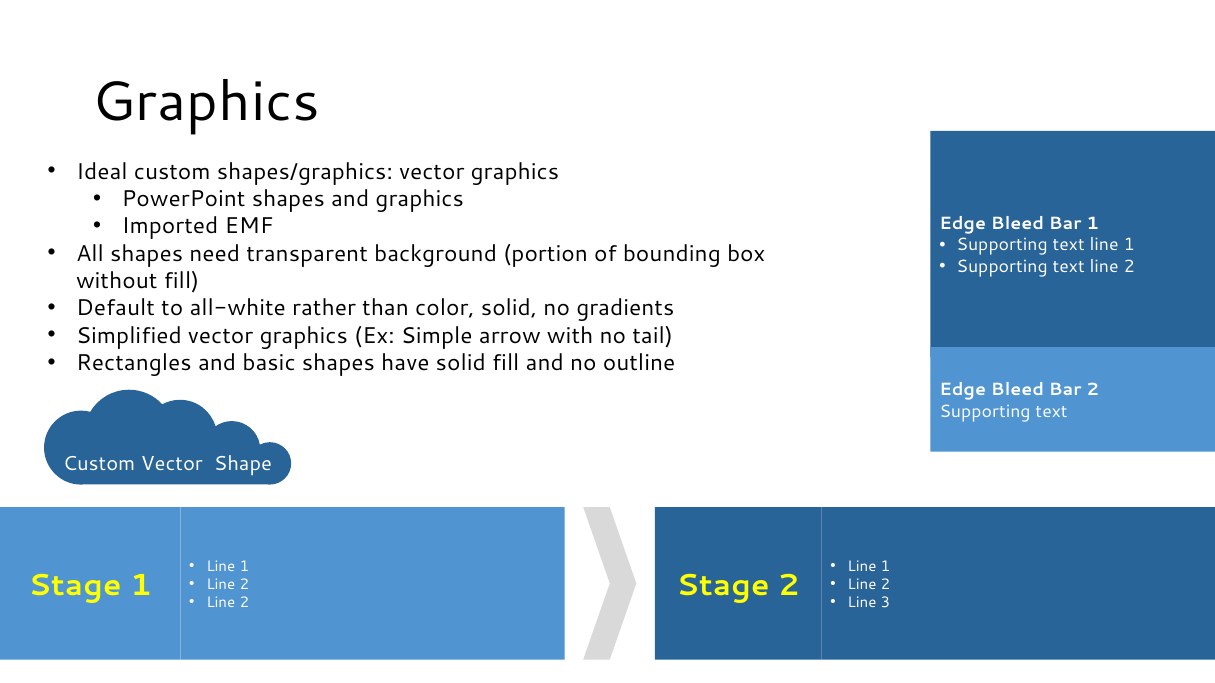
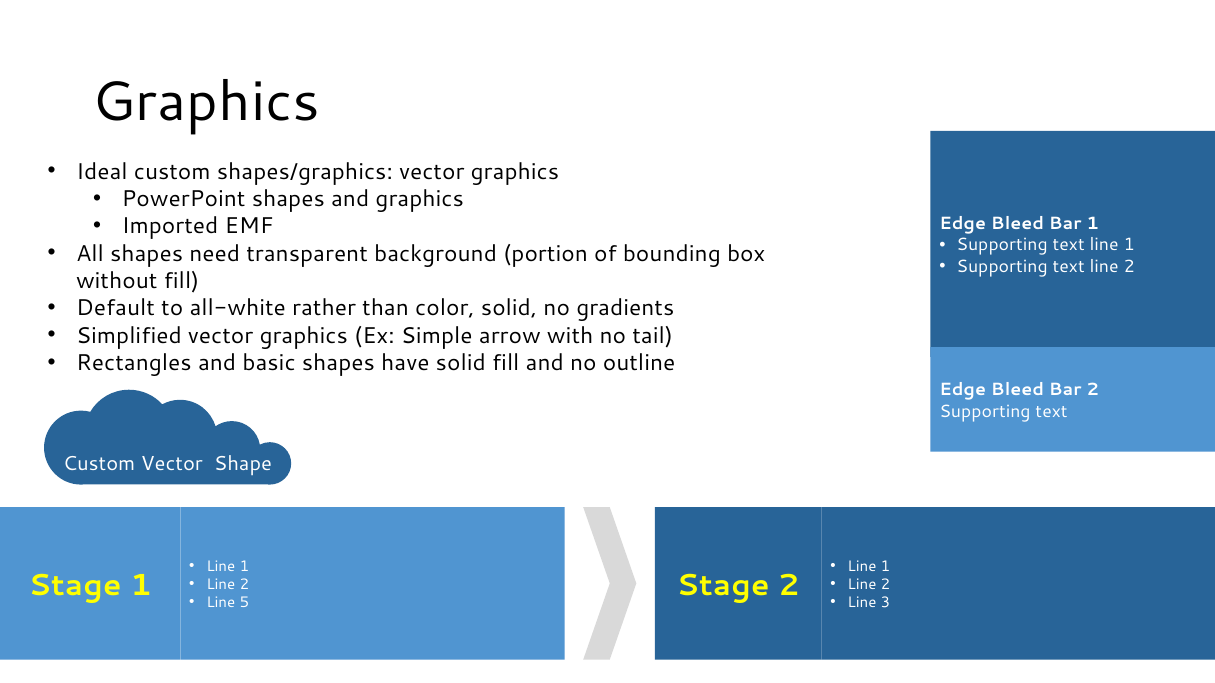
2: 2 -> 5 (244, 603)
